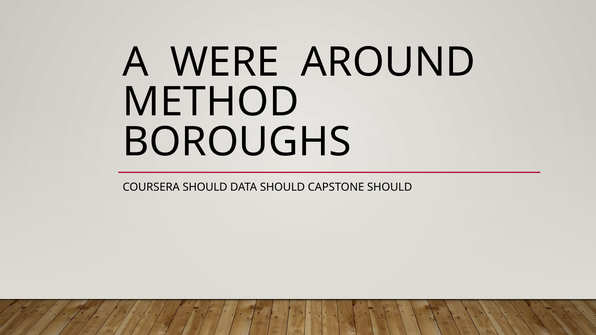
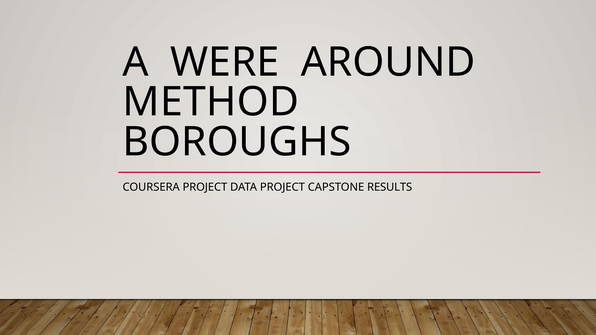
COURSERA SHOULD: SHOULD -> PROJECT (205, 187)
DATA SHOULD: SHOULD -> PROJECT (282, 187)
CAPSTONE SHOULD: SHOULD -> RESULTS (390, 187)
